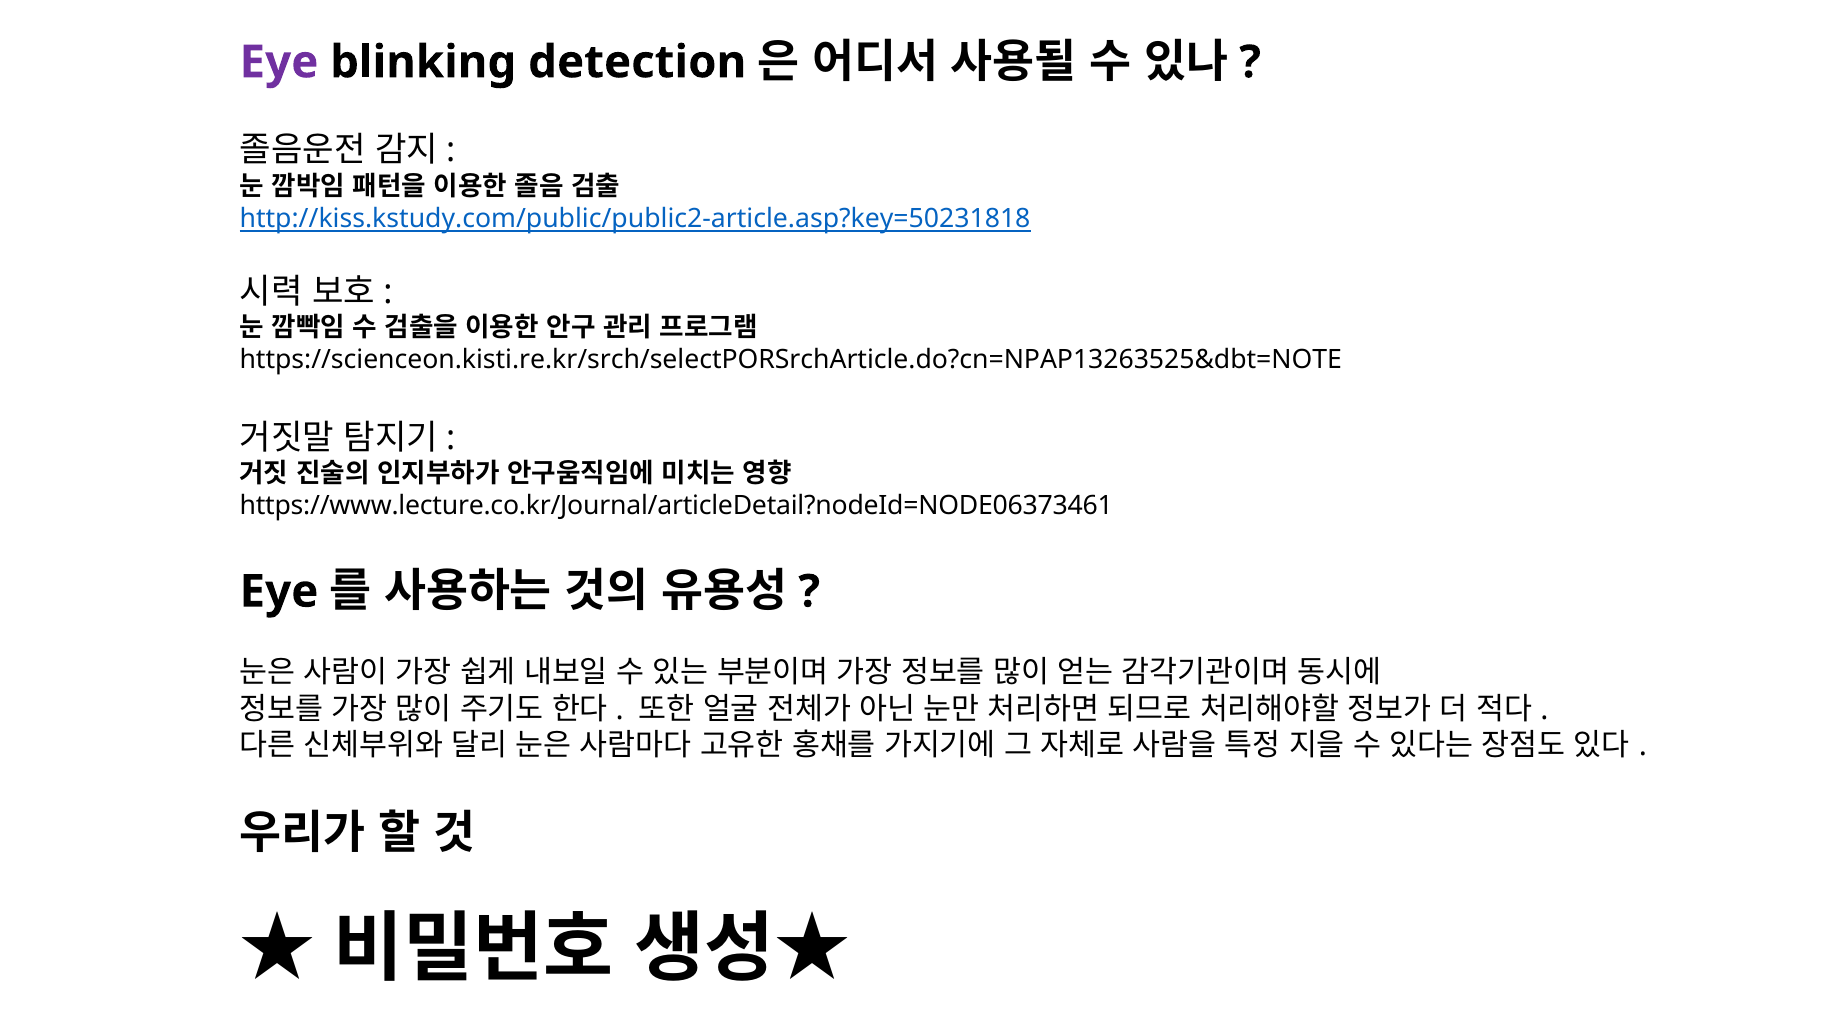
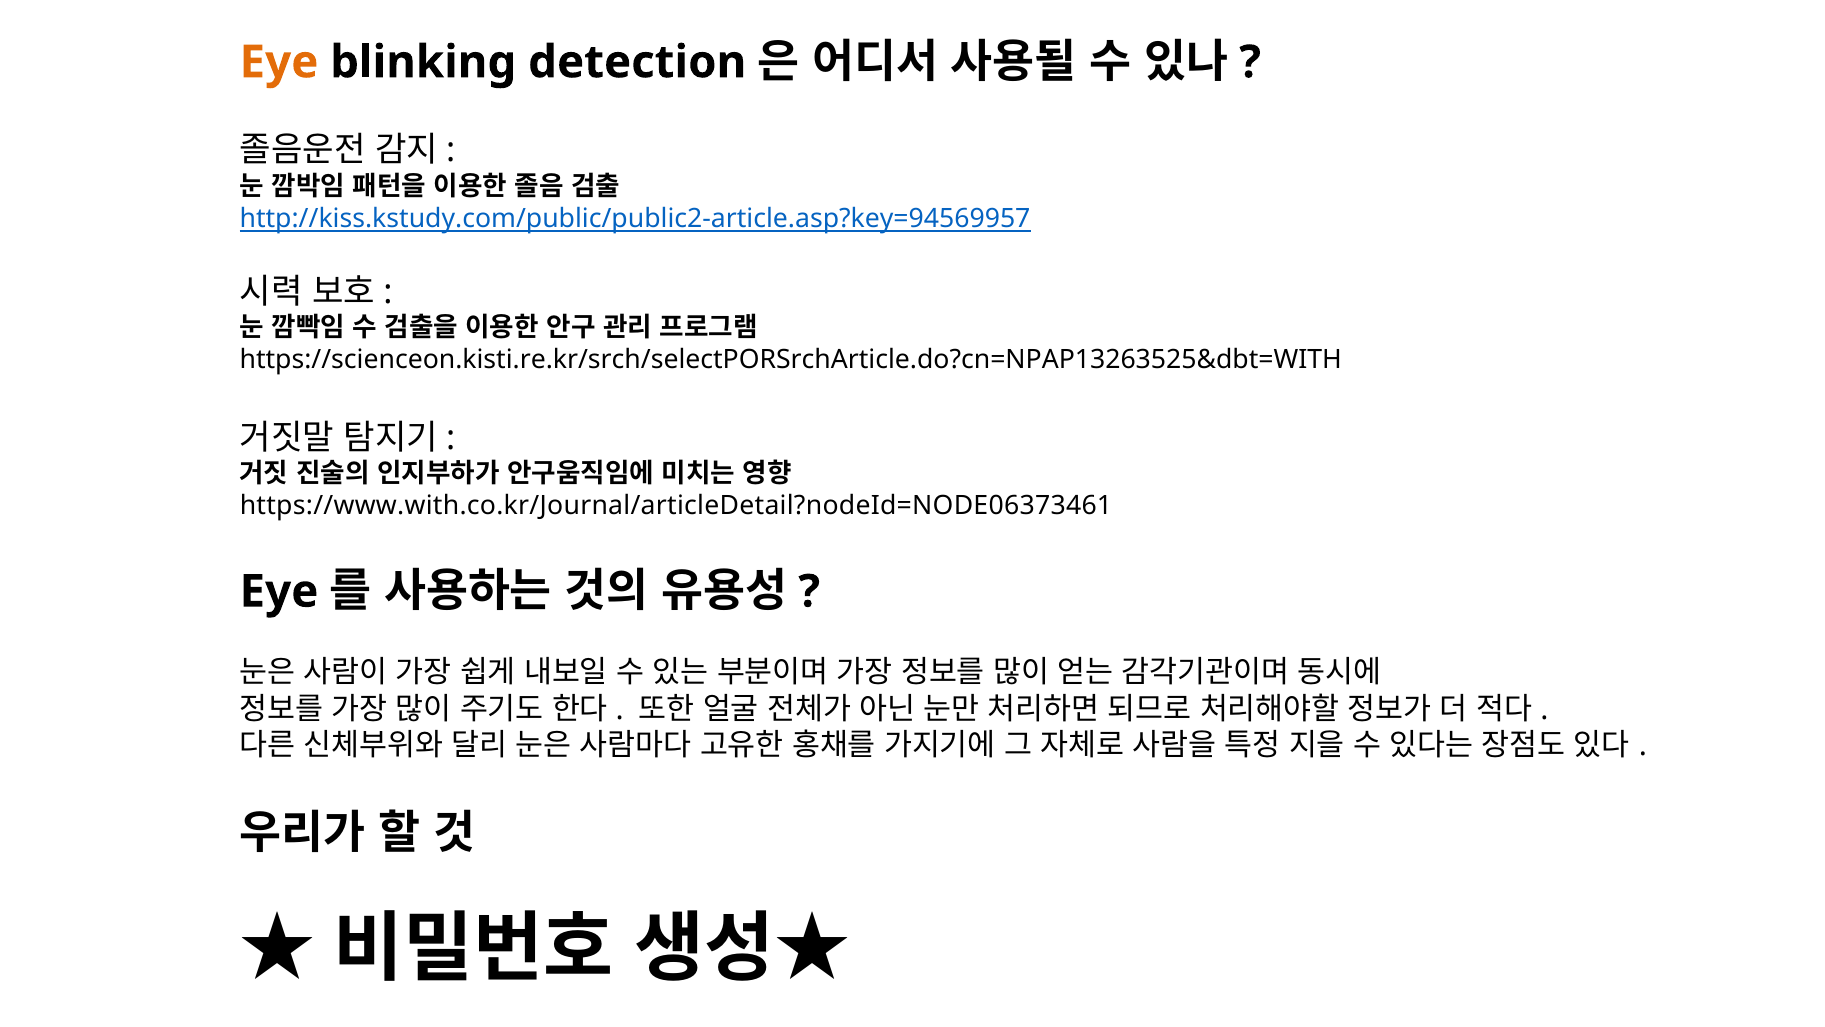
Eye colour: purple -> orange (279, 62)
http://kiss.kstudy.com/public/public2-article.asp?key=50231818: http://kiss.kstudy.com/public/public2-article.asp?key=50231818 -> http://kiss.kstudy.com/public/public2-article.asp?key=94569957 (635, 218)
https://scienceon.kisti.re.kr/srch/selectPORSrchArticle.do?cn=NPAP13263525&dbt=NOTE: https://scienceon.kisti.re.kr/srch/selectPORSrchArticle.do?cn=NPAP13263525&dbt=NOTE -> https://scienceon.kisti.re.kr/srch/selectPORSrchArticle.do?cn=NPAP13263525&dbt=WITH (791, 360)
https://www.lecture.co.kr/Journal/articleDetail?nodeId=NODE06373461: https://www.lecture.co.kr/Journal/articleDetail?nodeId=NODE06373461 -> https://www.with.co.kr/Journal/articleDetail?nodeId=NODE06373461 (676, 506)
